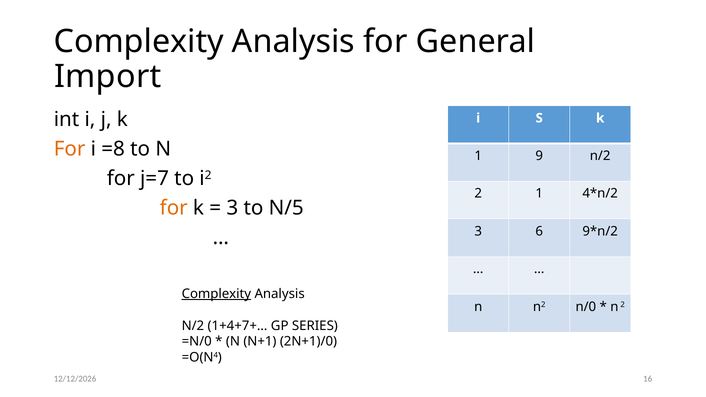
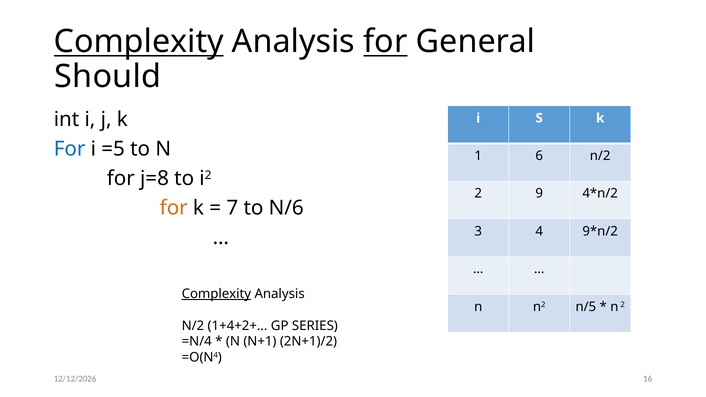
Complexity underline: none -> present (139, 42)
for underline: none -> present (385, 42)
Import: Import -> Should (108, 77)
For colour: orange -> blue (70, 149)
=8: =8 -> =5 (113, 149)
9: 9 -> 6 (539, 156)
j=7: j=7 -> j=8 (154, 178)
2 1: 1 -> 9 (539, 194)
3: 3 -> 7 (232, 208)
N/5: N/5 -> N/6 (286, 208)
6: 6 -> 4 (539, 231)
n/0: n/0 -> n/5 (586, 307)
1+4+7+…: 1+4+7+… -> 1+4+2+… (238, 326)
=N/0: =N/0 -> =N/4 (197, 342)
2N+1)/0: 2N+1)/0 -> 2N+1)/2 (308, 342)
